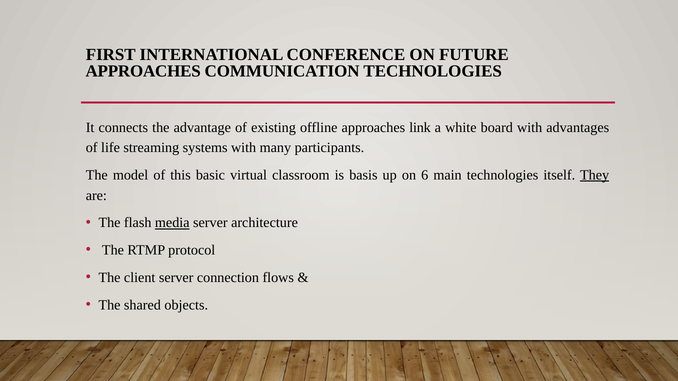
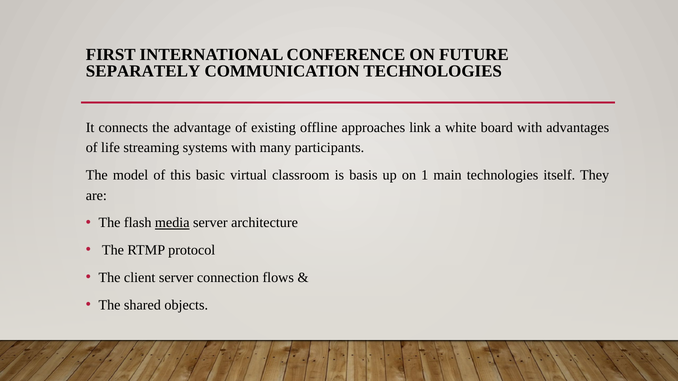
APPROACHES: APPROACHES -> SEPARATELY (143, 71)
6: 6 -> 1 (425, 175)
They underline: present -> none (595, 175)
